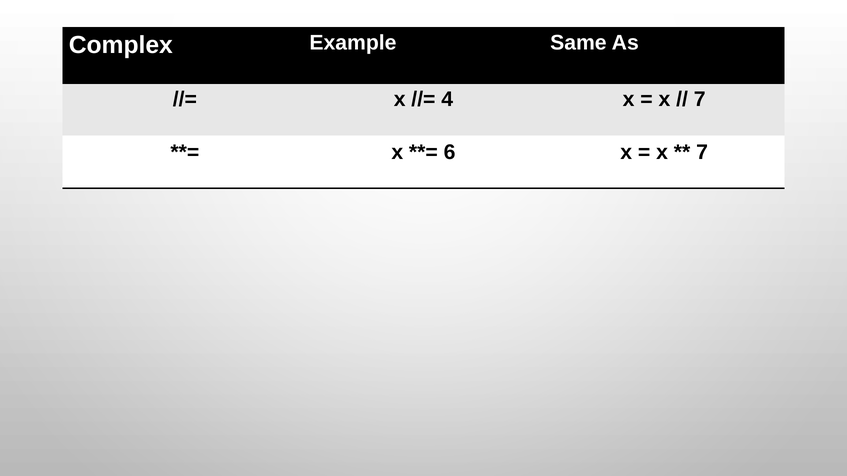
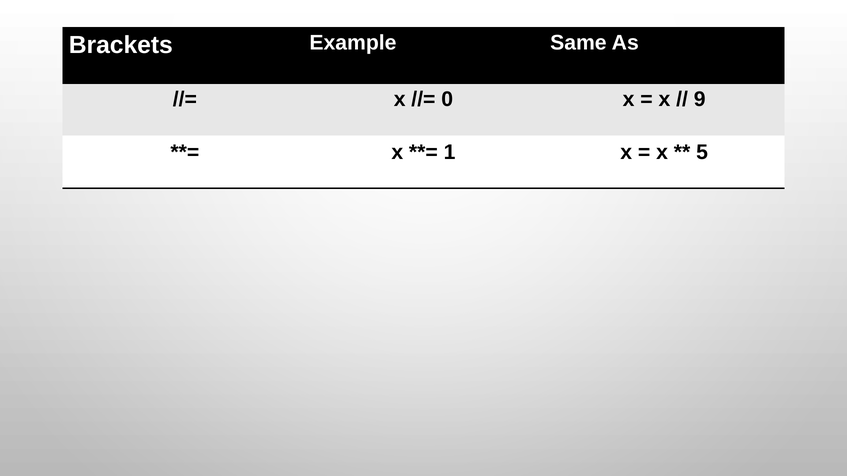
Complex: Complex -> Brackets (121, 45)
4: 4 -> 0 (447, 100)
7: 7 -> 9 (700, 100)
6: 6 -> 1 (450, 152)
7: 7 -> 5 (702, 152)
